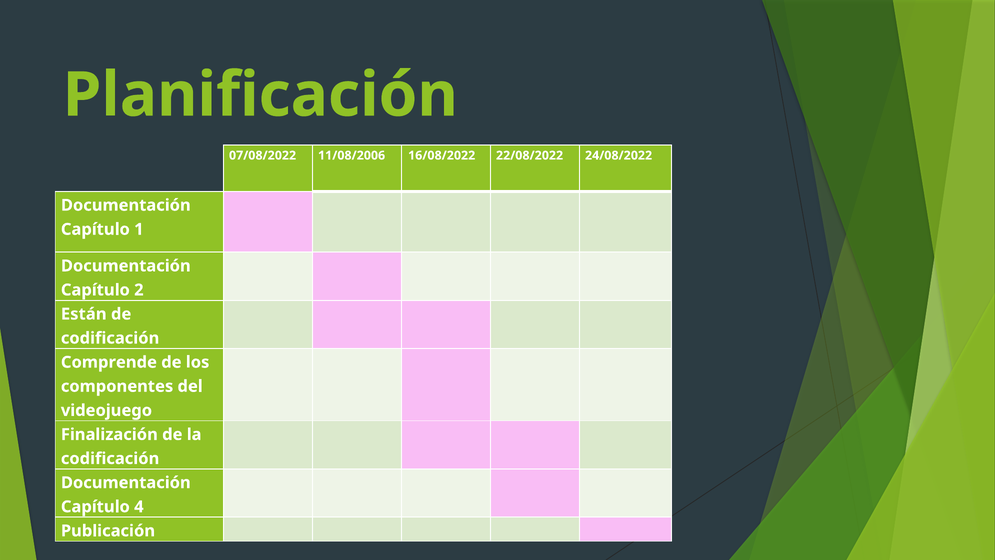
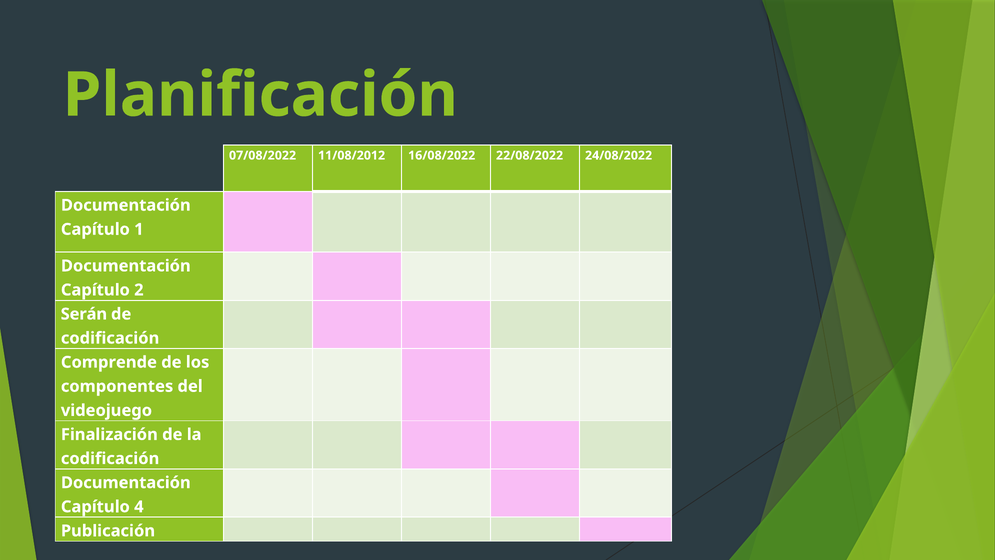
11/08/2006: 11/08/2006 -> 11/08/2012 (352, 155)
Están: Están -> Serán (84, 314)
